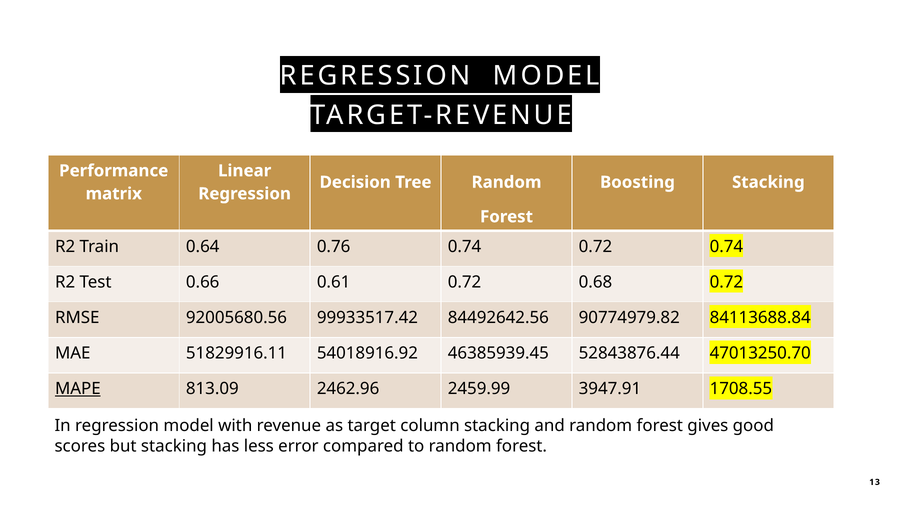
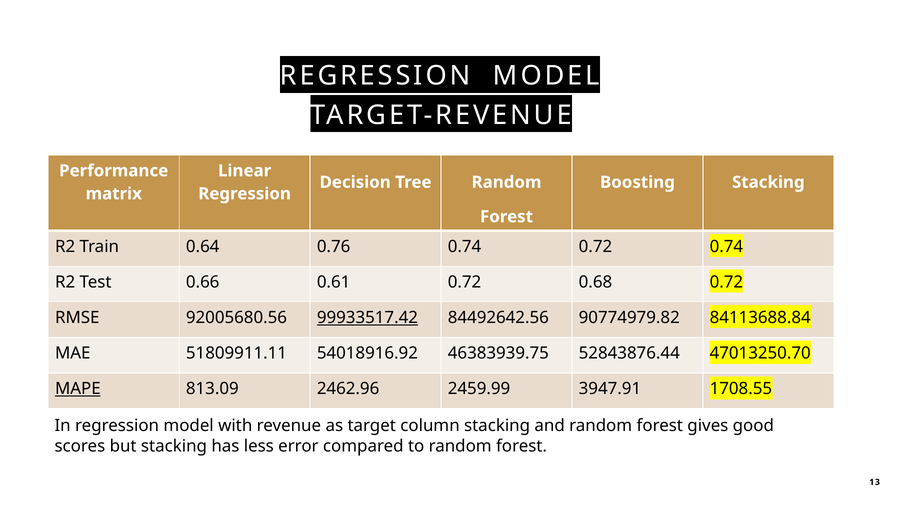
99933517.42 underline: none -> present (367, 318)
51829916.11: 51829916.11 -> 51809911.11 (236, 353)
46385939.45: 46385939.45 -> 46383939.75 (498, 353)
